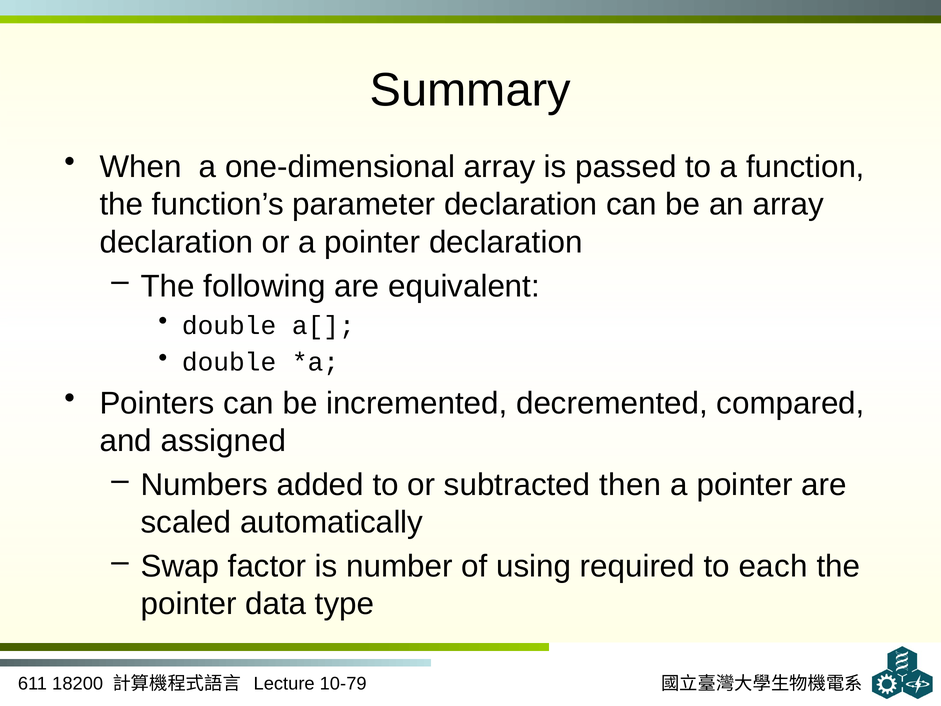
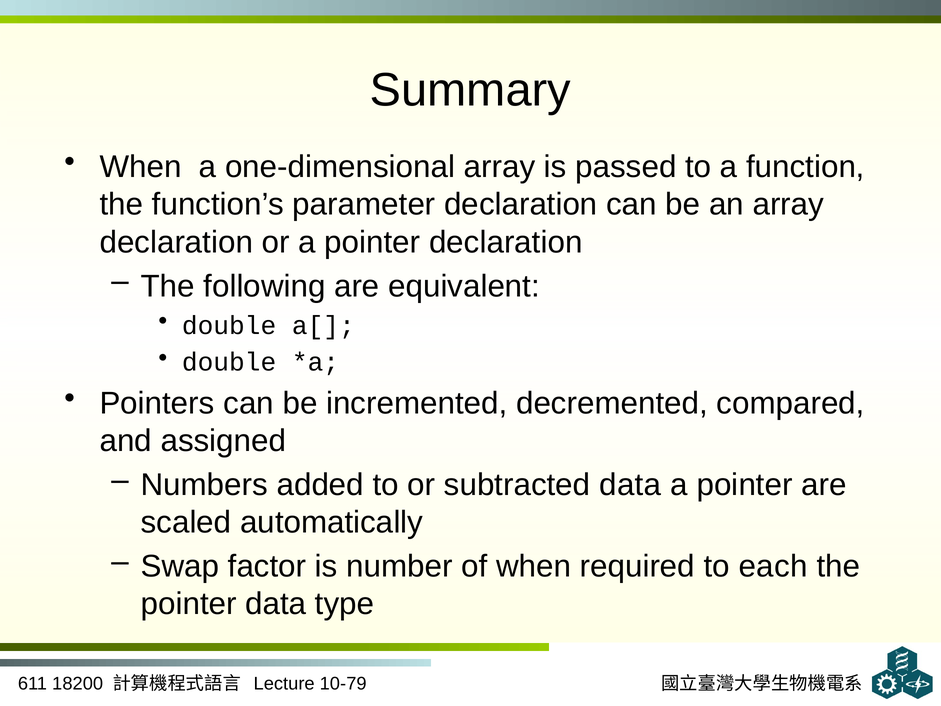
subtracted then: then -> data (630, 485)
of using: using -> when (534, 566)
